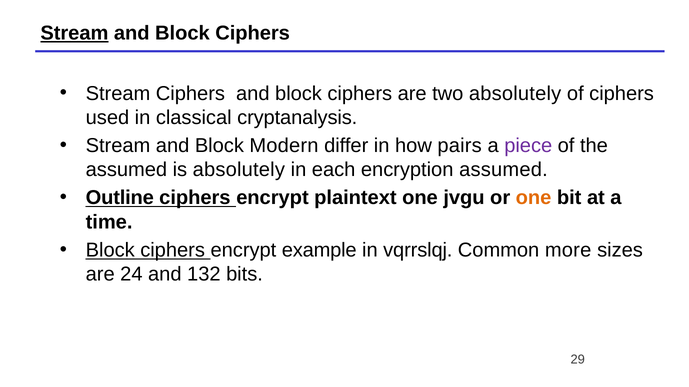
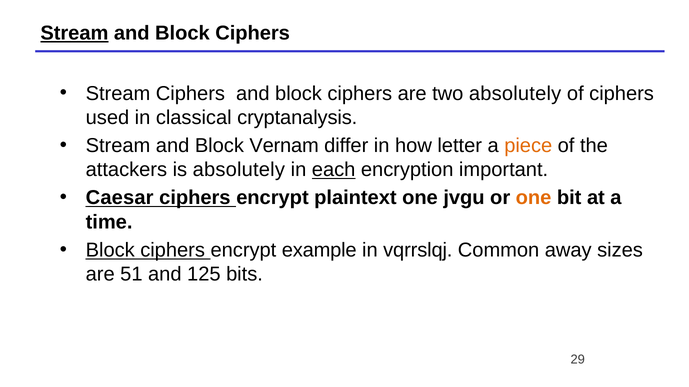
Modern: Modern -> Vernam (284, 146)
pairs: pairs -> letter (460, 146)
piece colour: purple -> orange (528, 146)
assumed: assumed -> attackers (126, 170)
each underline: none -> present (334, 170)
encryption assumed: assumed -> important (504, 170)
Outline: Outline -> Caesar (120, 198)
more: more -> away (568, 250)
24: 24 -> 51 (131, 275)
132: 132 -> 125 (204, 275)
